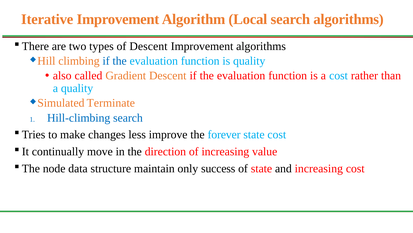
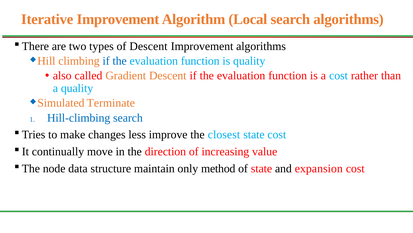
forever: forever -> closest (224, 134)
success: success -> method (218, 168)
and increasing: increasing -> expansion (319, 168)
